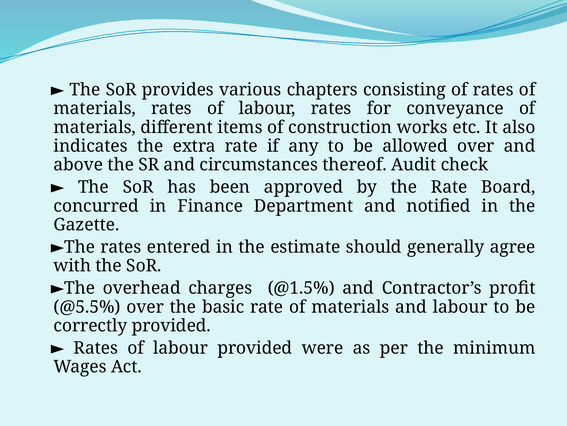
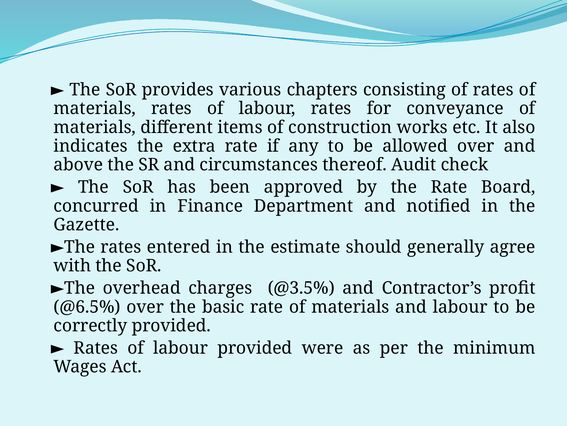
@1.5%: @1.5% -> @3.5% (301, 288)
@5.5%: @5.5% -> @6.5% (87, 306)
